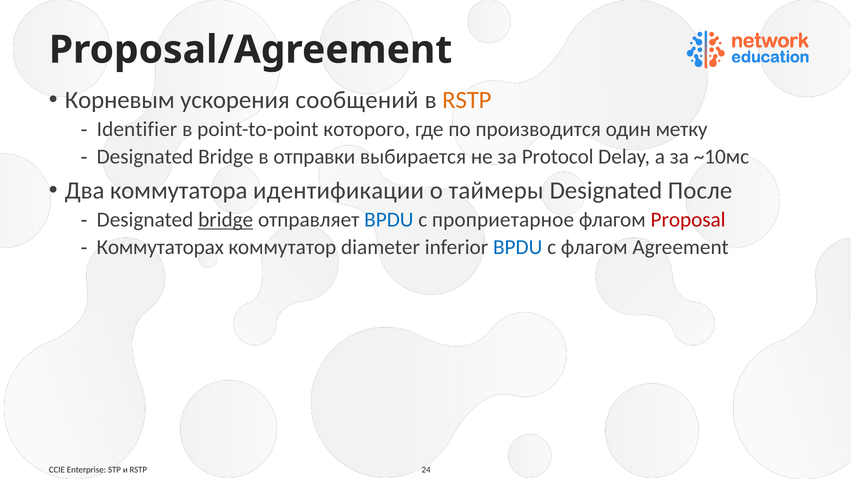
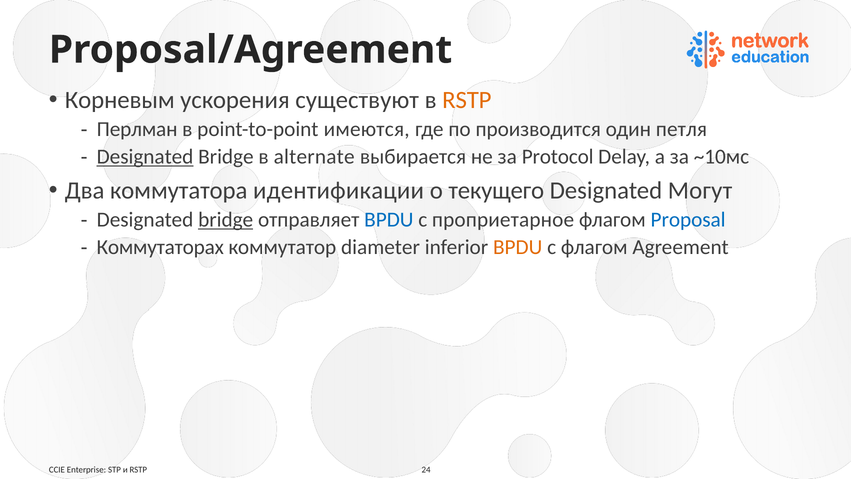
сообщений: сообщений -> существуют (357, 100)
Identifier: Identifier -> Перлман (137, 129)
которого: которого -> имеются (367, 129)
метку: метку -> петля (681, 129)
Designated underline: none -> present (145, 157)
отправки: отправки -> alternate (314, 157)
таймеры: таймеры -> текущего (496, 190)
После: После -> Могут (700, 190)
Proposal colour: red -> blue (688, 220)
BPDU colour: blue -> orange (518, 247)
